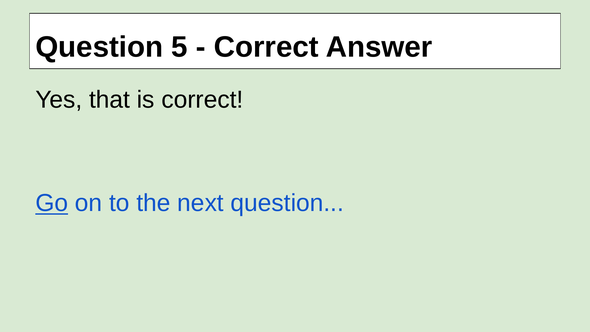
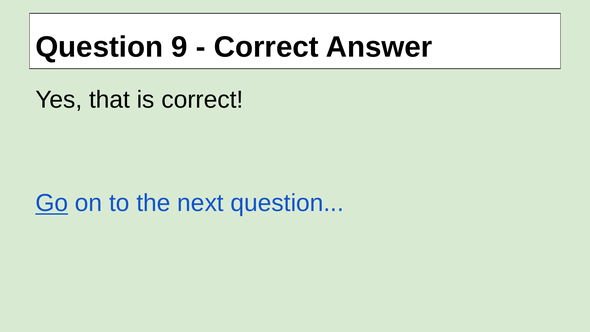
5: 5 -> 9 (179, 47)
